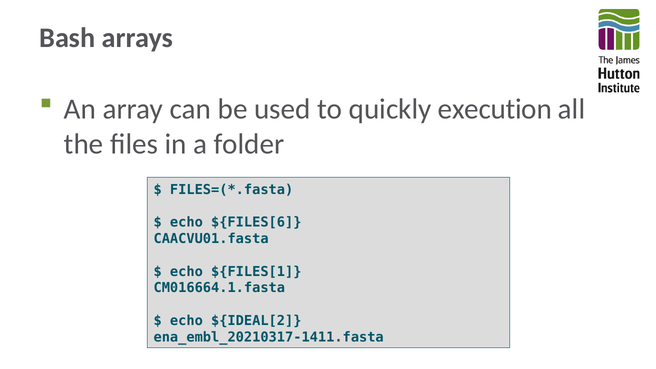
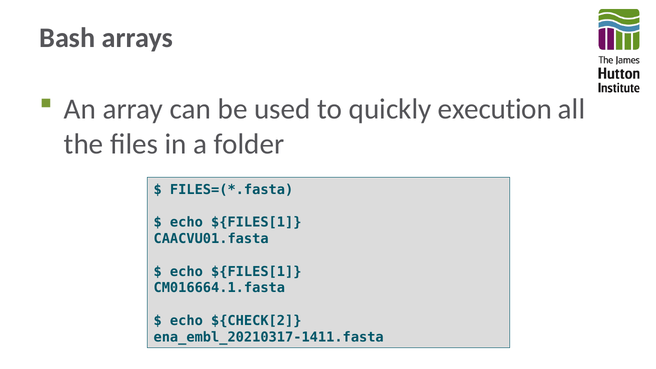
${FILES[6: ${FILES[6 -> ${FILES[1 (256, 222)
${IDEAL[2: ${IDEAL[2 -> ${CHECK[2 (256, 321)
